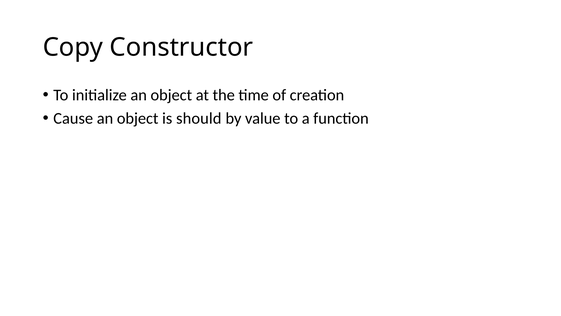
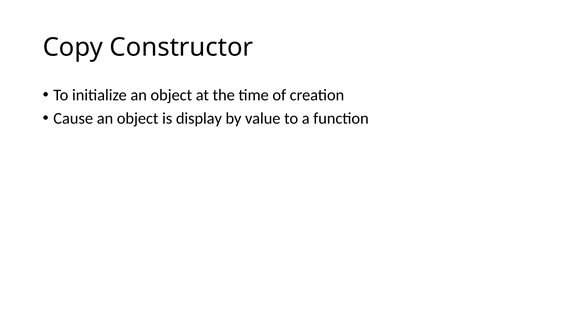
should: should -> display (199, 118)
